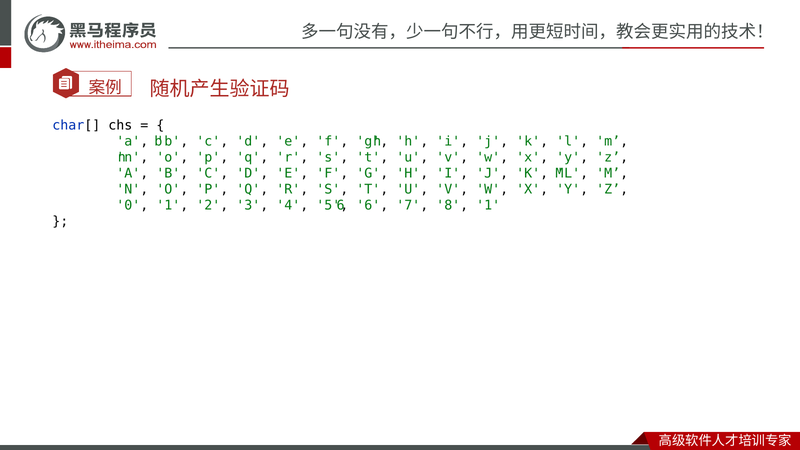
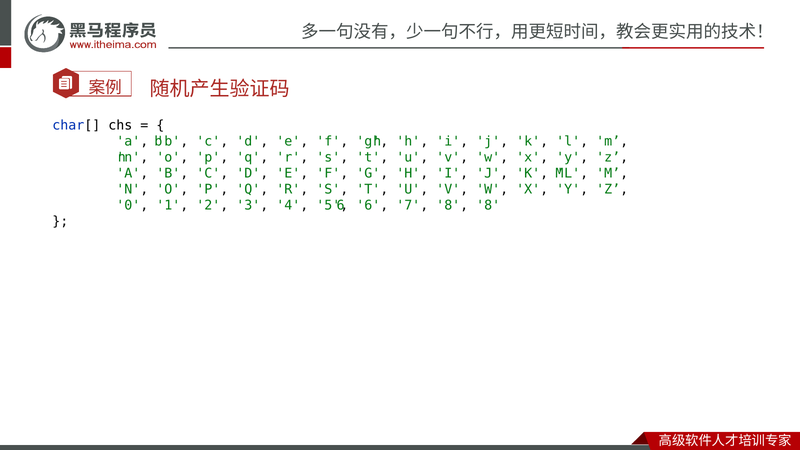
8 1: 1 -> 8 (488, 205)
